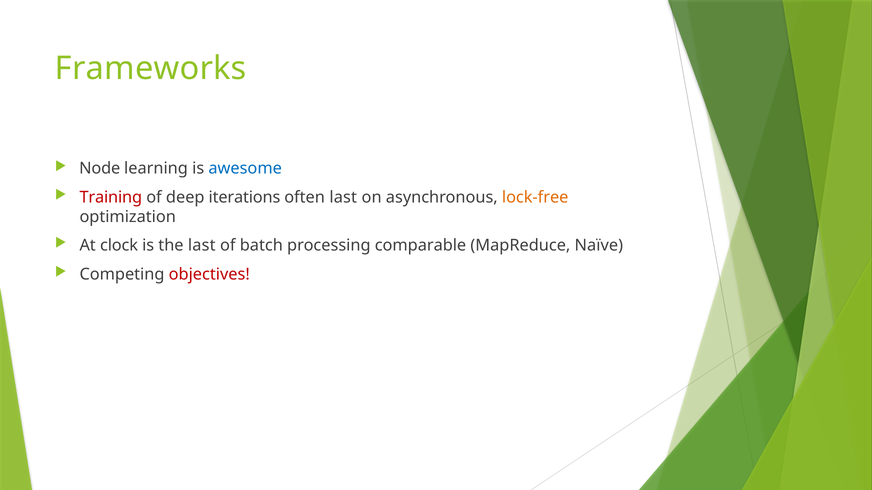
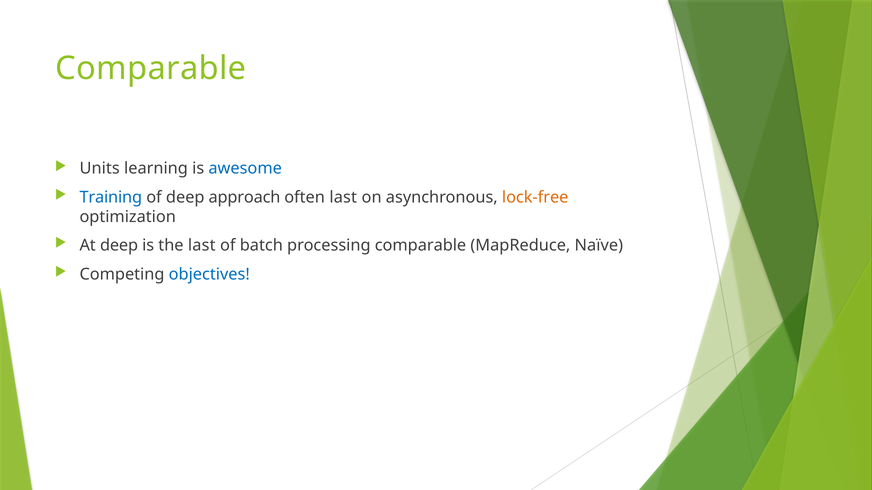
Frameworks: Frameworks -> Comparable (151, 69)
Node: Node -> Units (100, 169)
Training colour: red -> blue (111, 197)
iterations: iterations -> approach (244, 197)
At clock: clock -> deep (119, 246)
objectives colour: red -> blue (209, 275)
